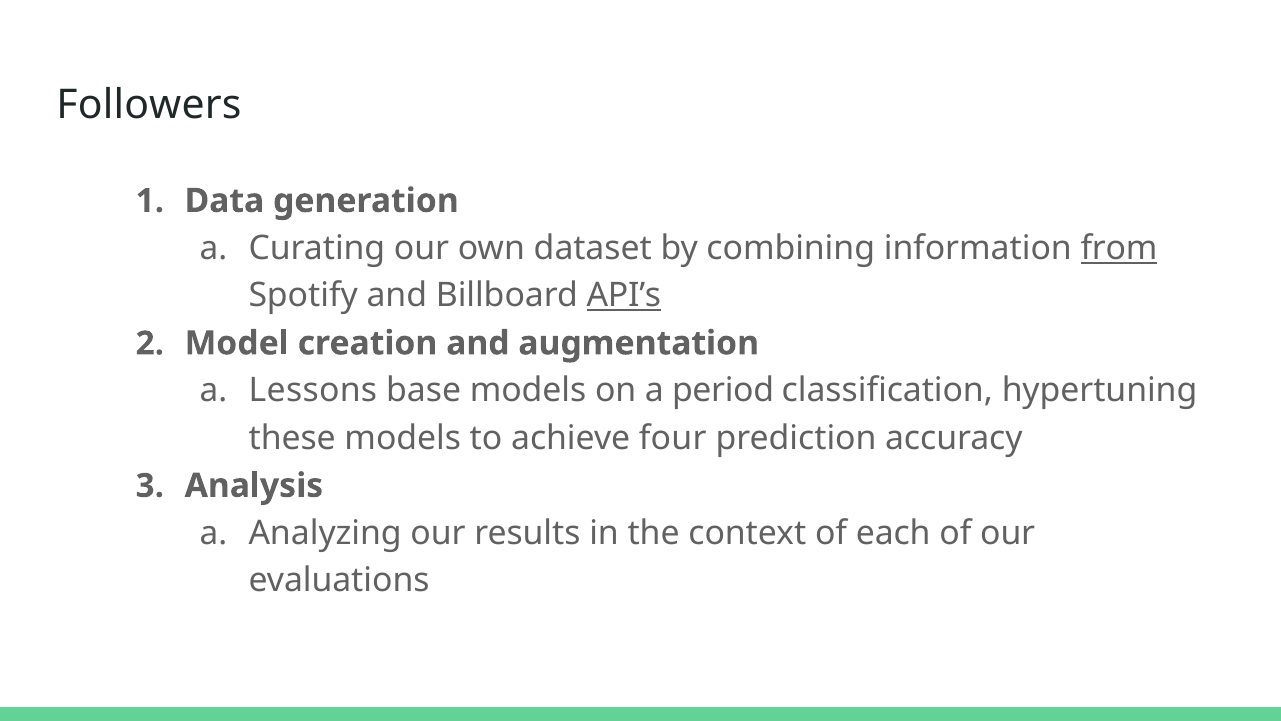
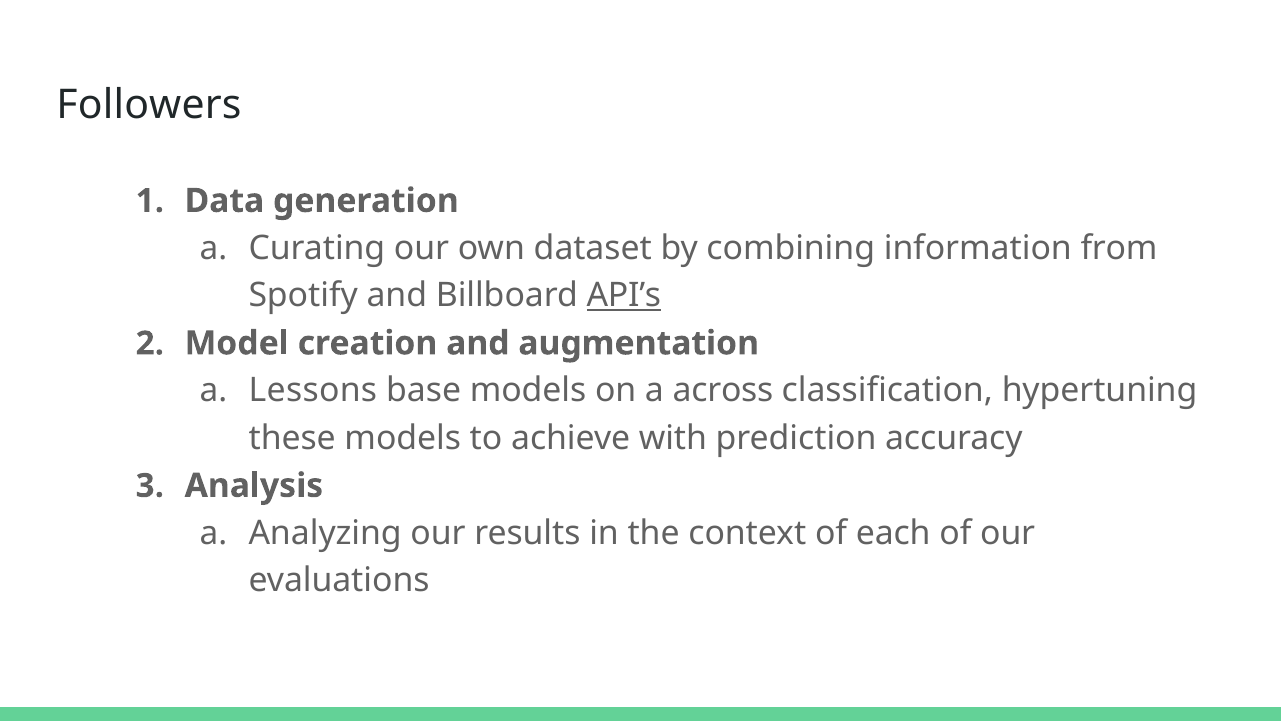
from underline: present -> none (1119, 248)
period: period -> across (723, 391)
four: four -> with (673, 438)
